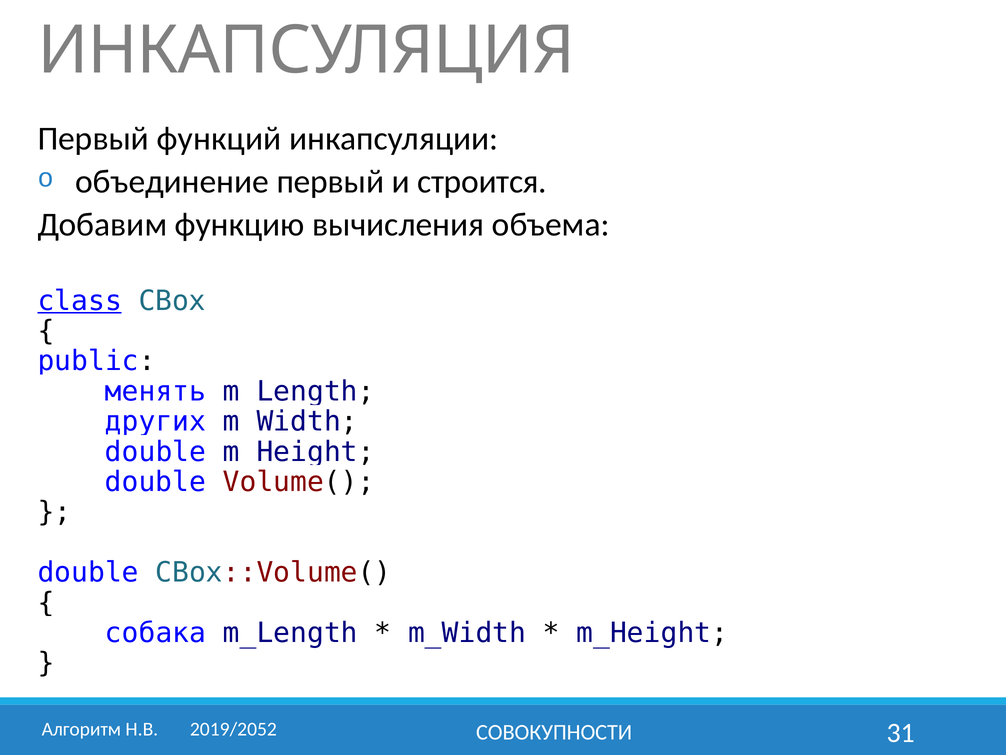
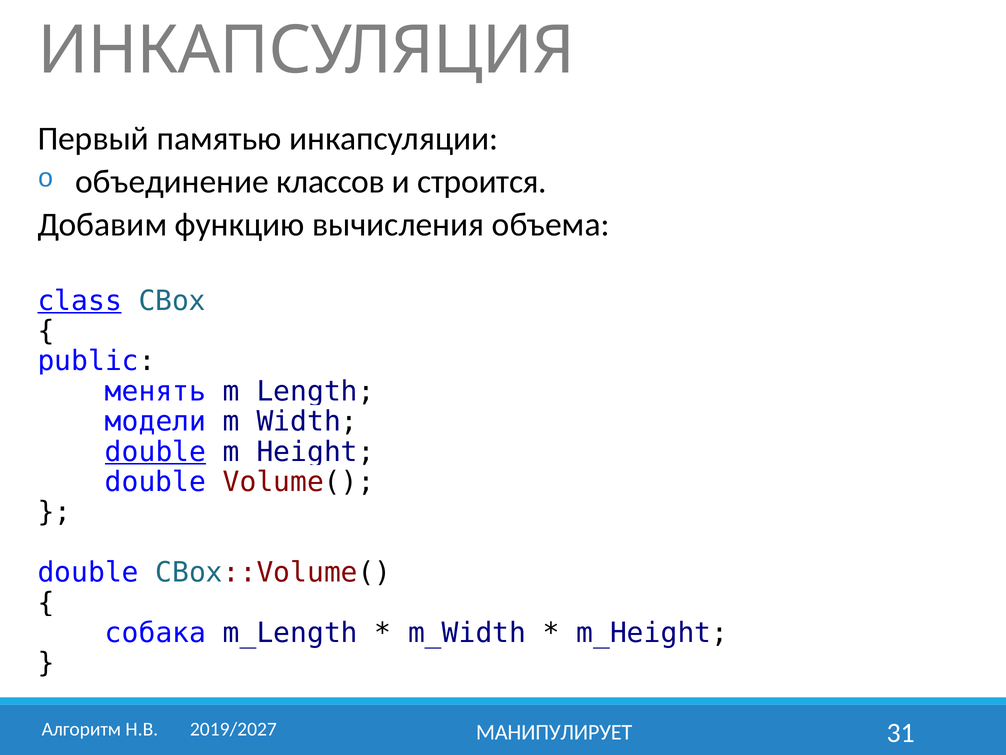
функций: функций -> памятью (219, 139)
объединение первый: первый -> классов (331, 182)
других: других -> модели (156, 421)
double underline: none -> present (156, 452)
2019/2052: 2019/2052 -> 2019/2027 (233, 729)
СОВОКУПНОСТИ: СОВОКУПНОСТИ -> МАНИПУЛИРУЕТ (554, 732)
